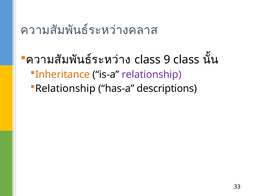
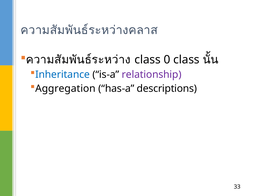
9: 9 -> 0 (167, 60)
Inheritance colour: orange -> blue (63, 74)
Relationship: Relationship -> Aggregation (65, 88)
